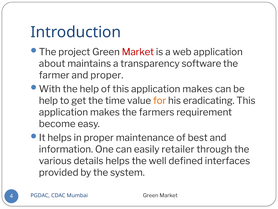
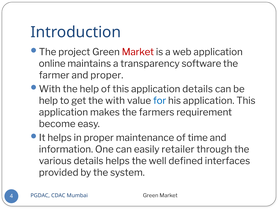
about: about -> online (52, 63)
of this application makes: makes -> details (198, 89)
time: time -> with (115, 100)
for colour: orange -> blue (160, 100)
his eradicating: eradicating -> application (209, 100)
best: best -> time (198, 137)
